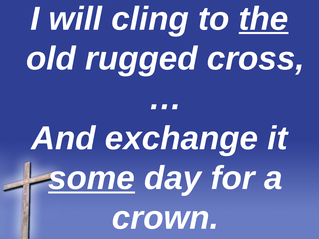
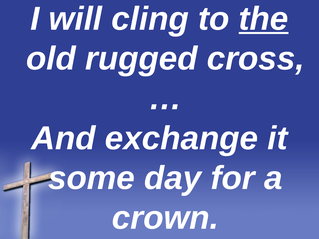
some underline: present -> none (92, 178)
